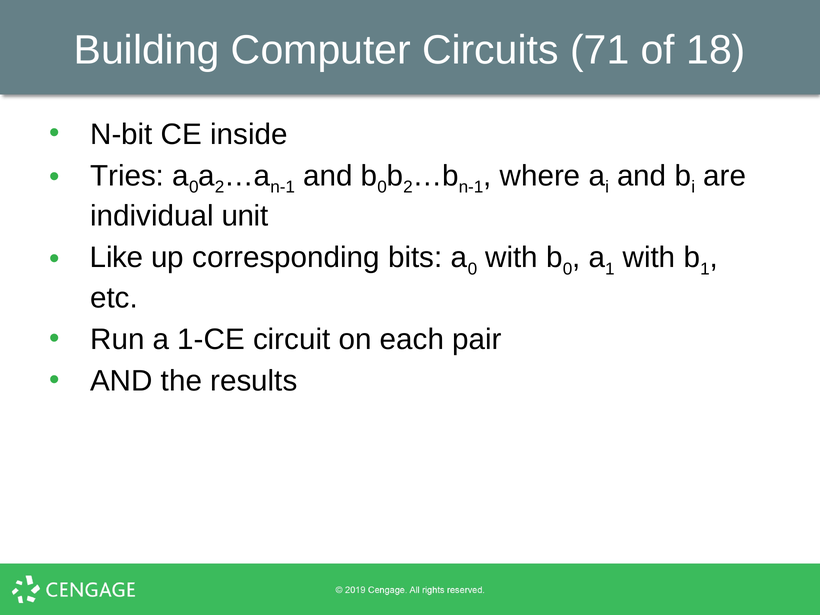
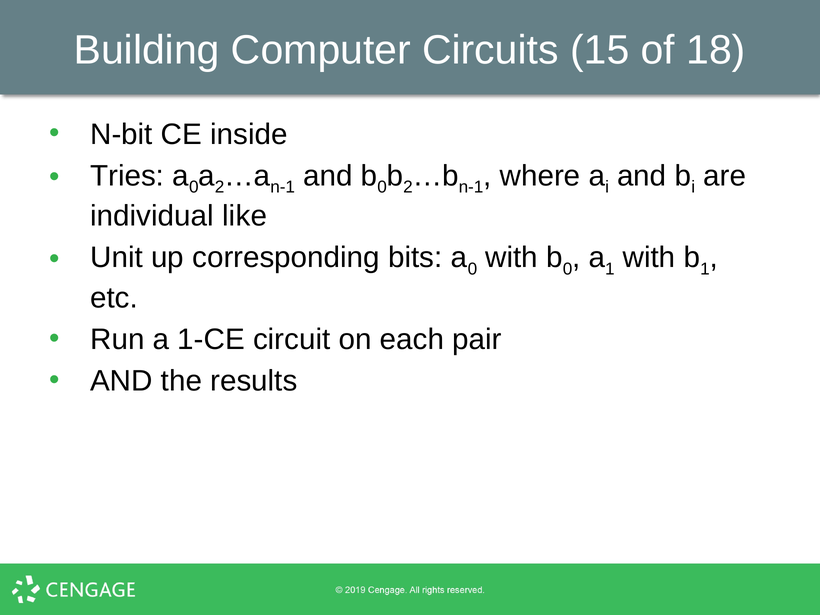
71: 71 -> 15 (600, 50)
unit: unit -> like (245, 216)
Like: Like -> Unit (116, 258)
